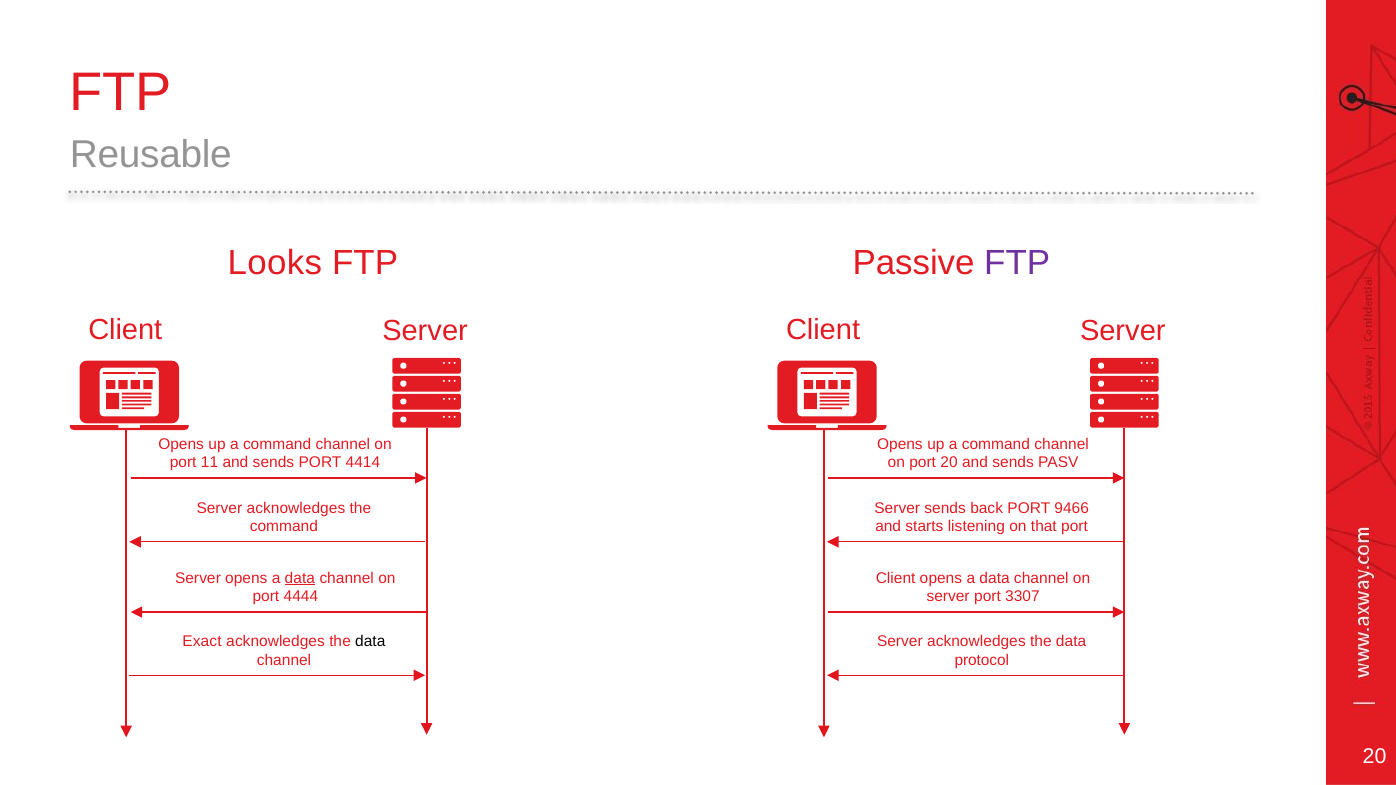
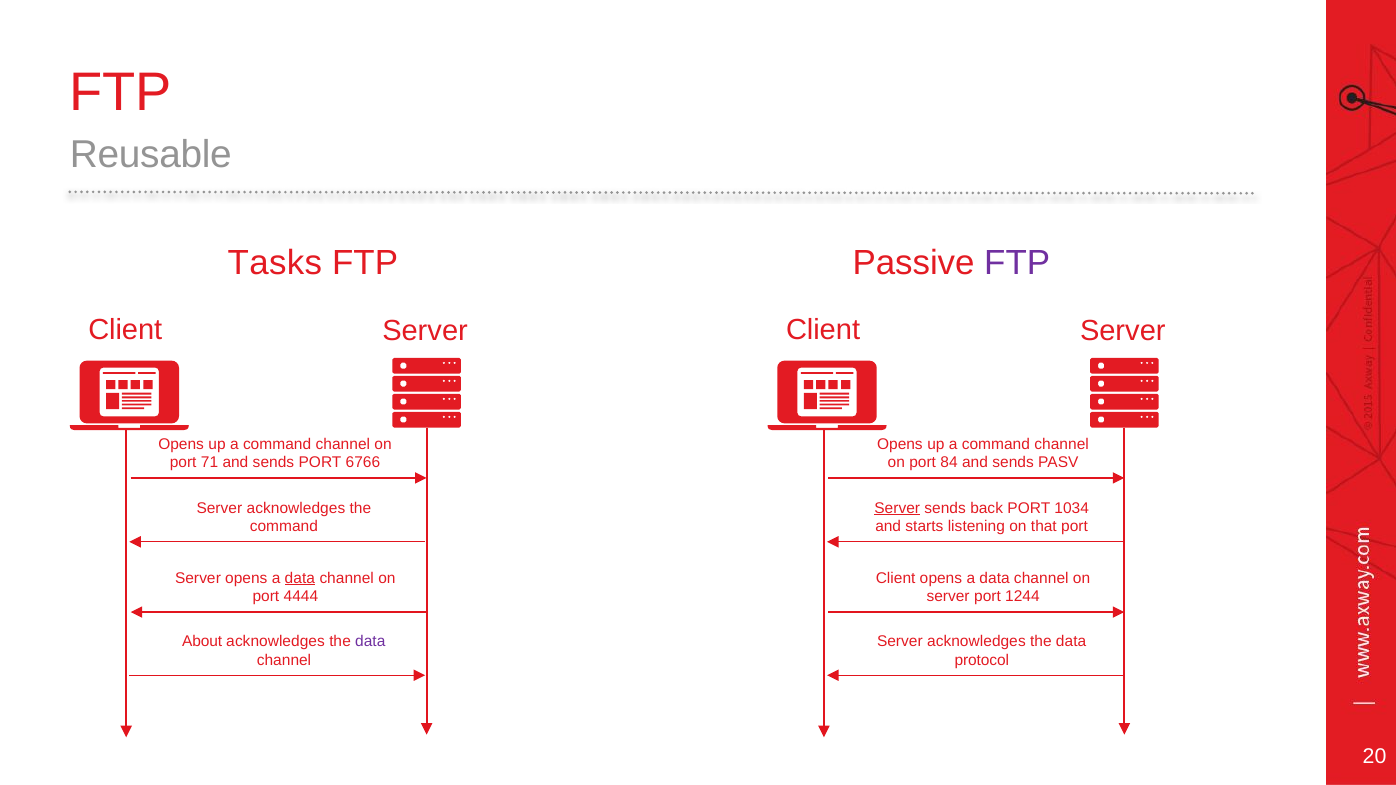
Looks: Looks -> Tasks (275, 263)
11: 11 -> 71 (210, 463)
4414: 4414 -> 6766 (363, 463)
port 20: 20 -> 84 (949, 463)
Server underline: none -> present (897, 508)
9466: 9466 -> 1034 (1072, 508)
3307: 3307 -> 1244 (1022, 597)
Exact: Exact -> About (202, 642)
data colour: black -> purple (370, 642)
